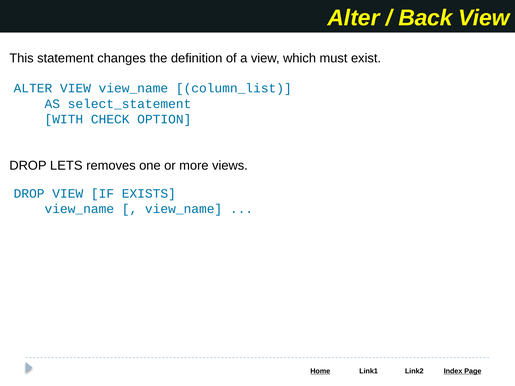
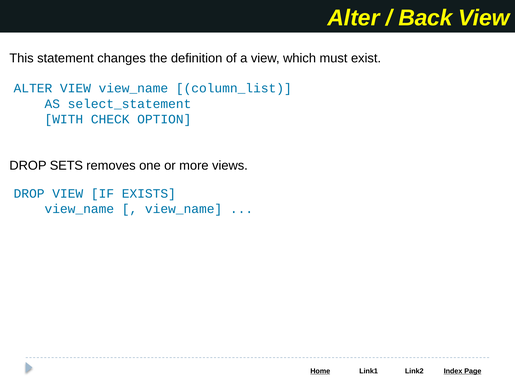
LETS: LETS -> SETS (66, 166)
